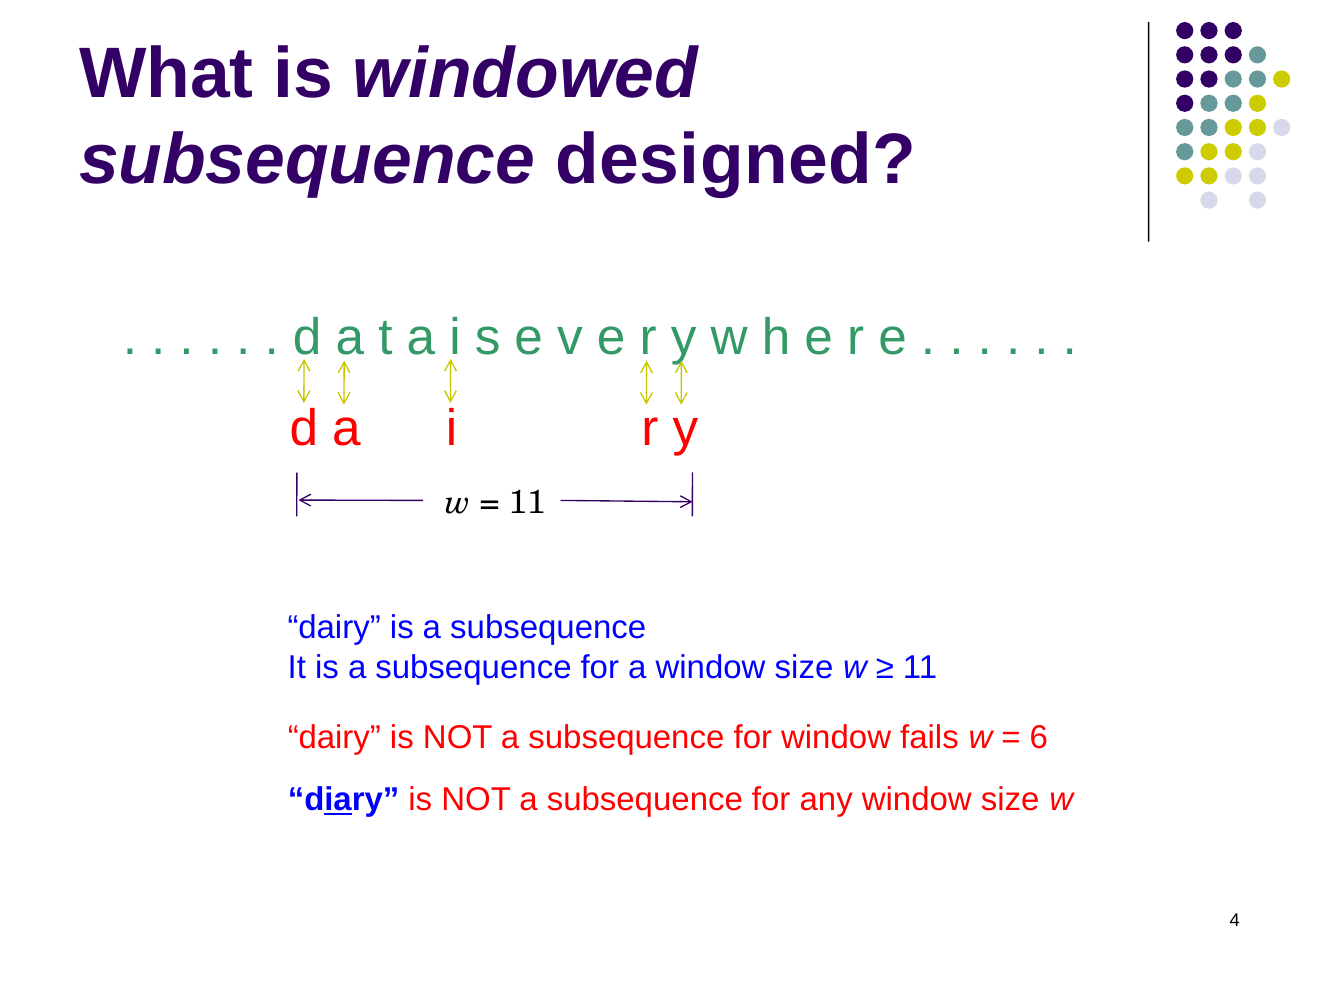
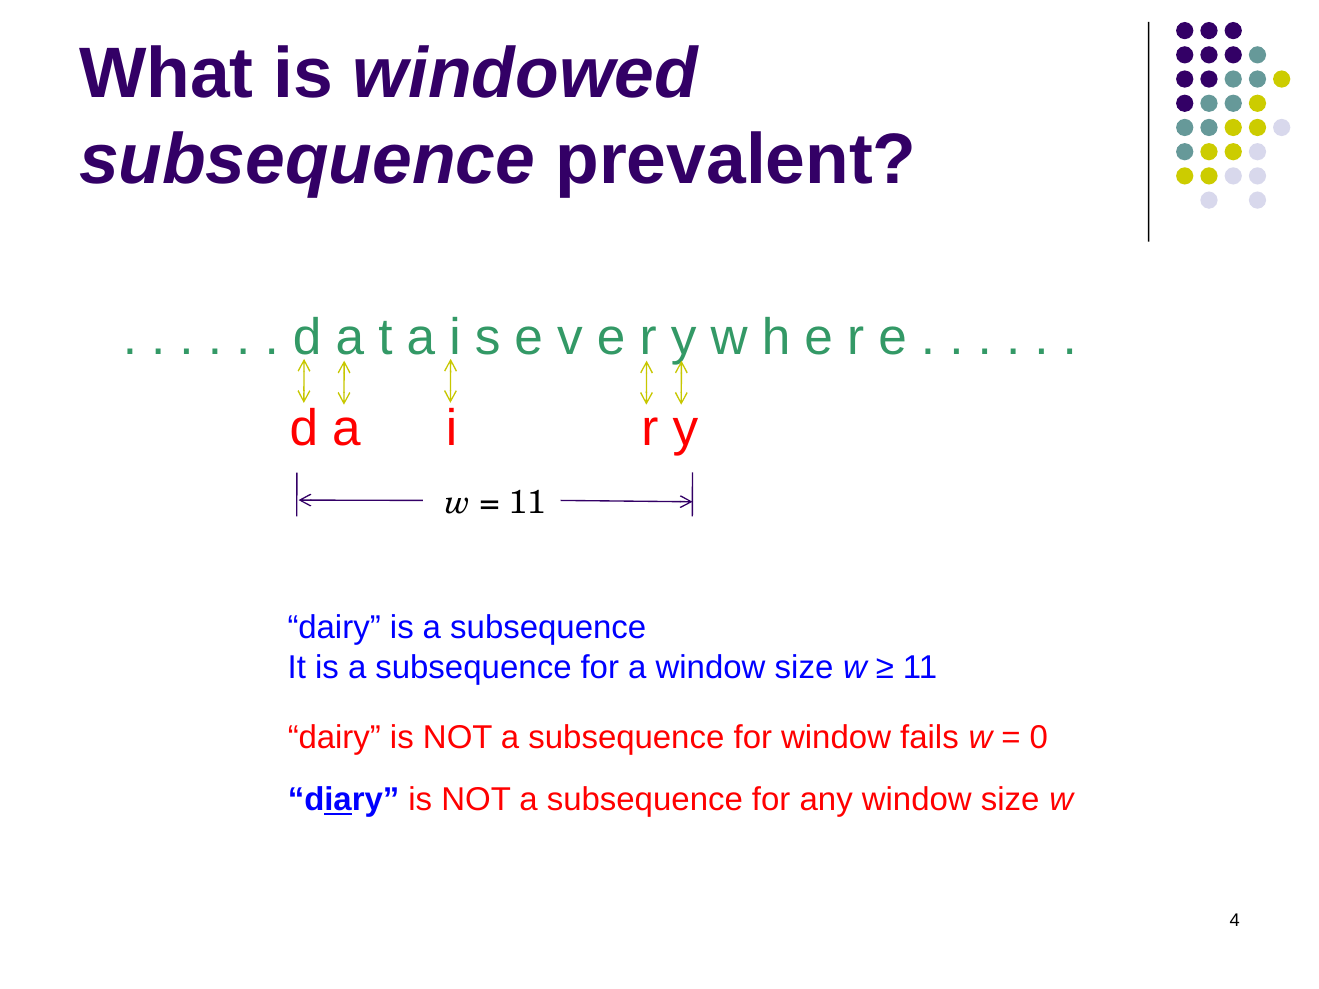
designed: designed -> prevalent (736, 160)
6: 6 -> 0 (1039, 738)
